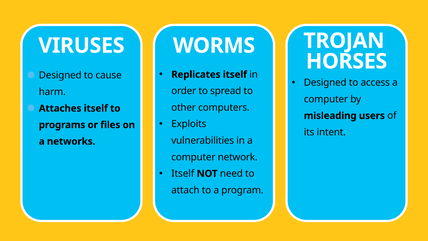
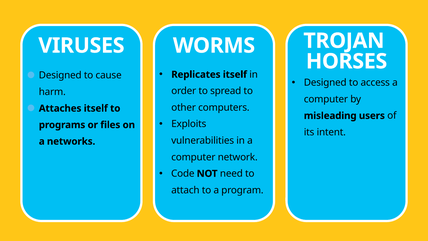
Itself: Itself -> Code (183, 173)
